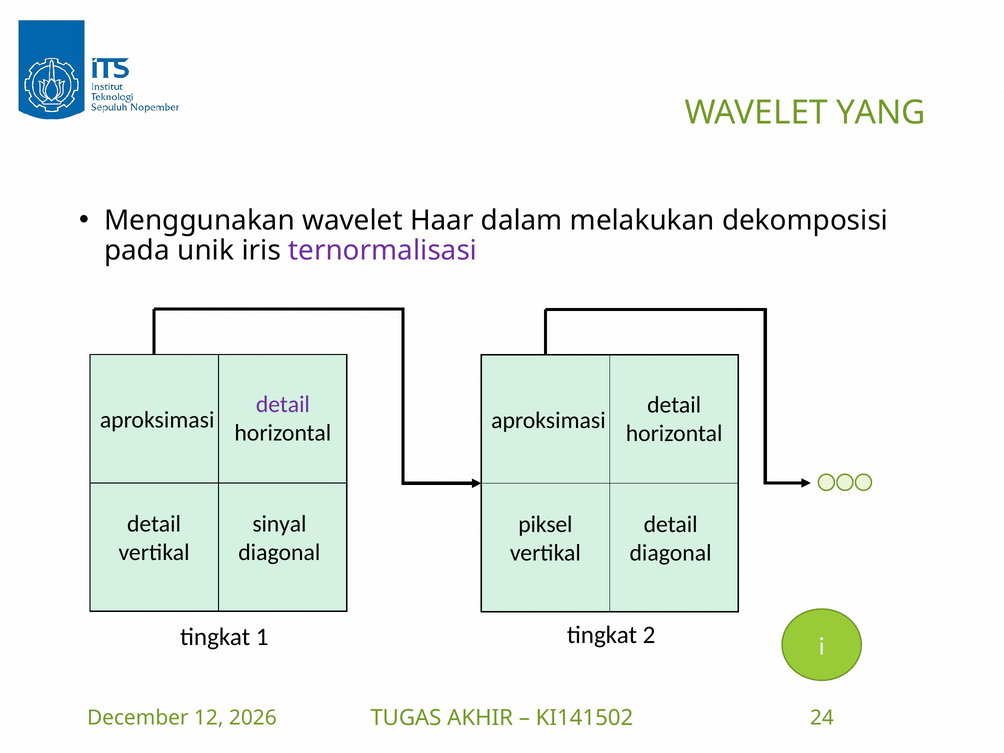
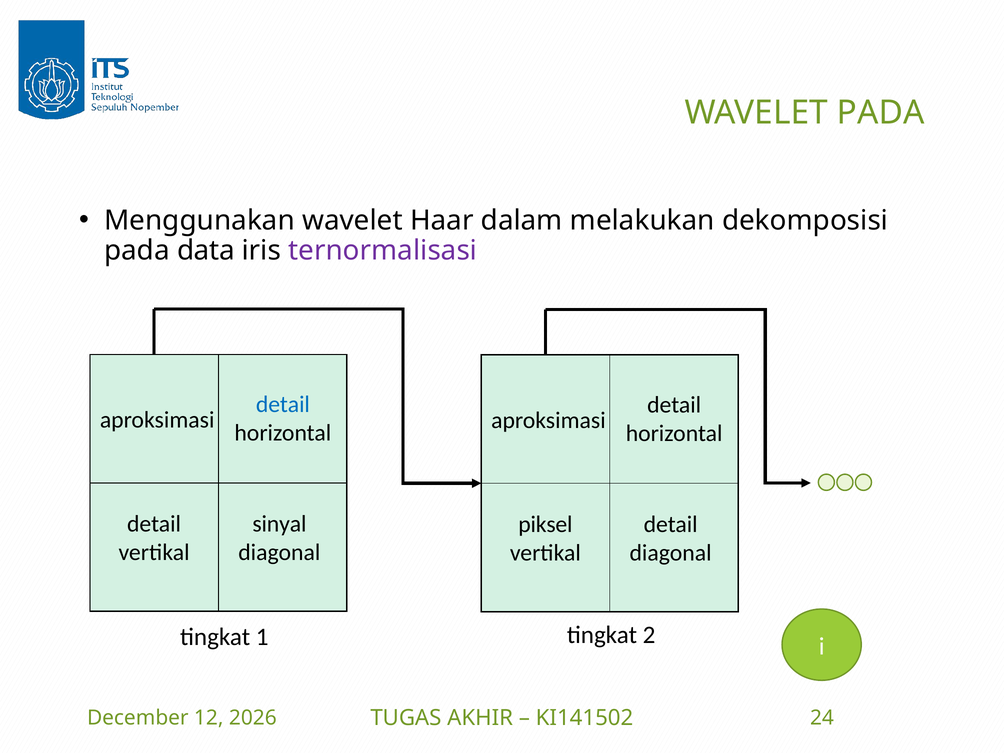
WAVELET YANG: YANG -> PADA (881, 113)
unik: unik -> data (206, 250)
detail colour: purple -> blue (283, 405)
